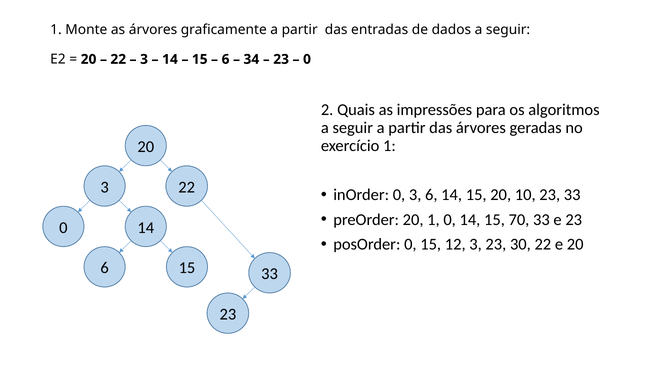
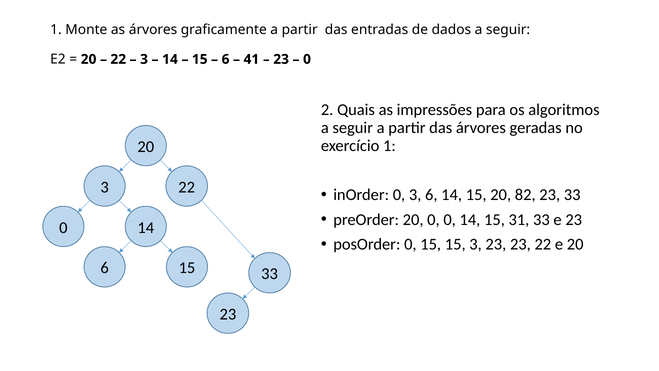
34: 34 -> 41 (251, 59)
10: 10 -> 82 (525, 195)
20 1: 1 -> 0 (433, 219)
70: 70 -> 31 (519, 219)
15 12: 12 -> 15 (455, 244)
23 30: 30 -> 23 (520, 244)
